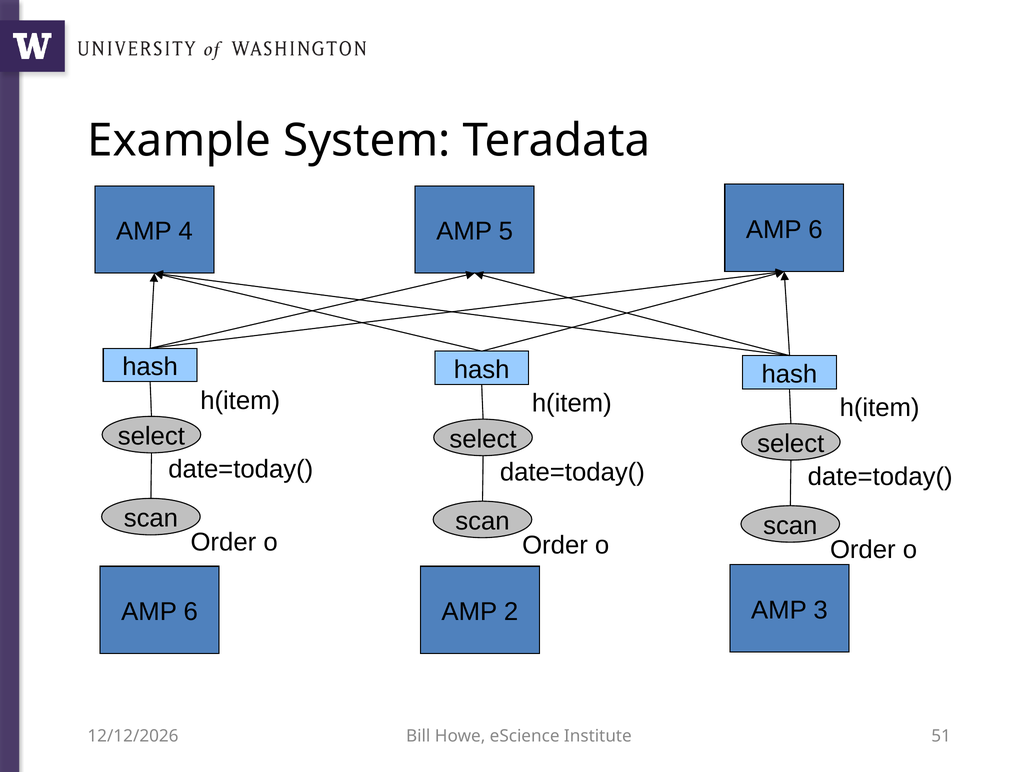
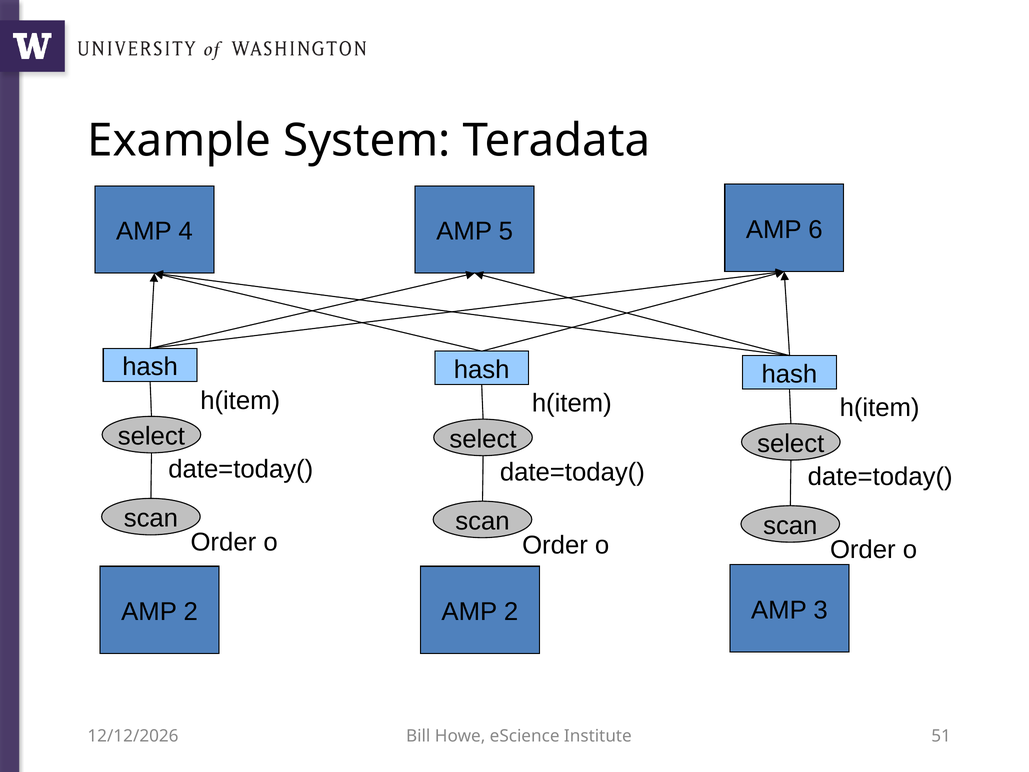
6: 6 -> 2 (191, 612)
